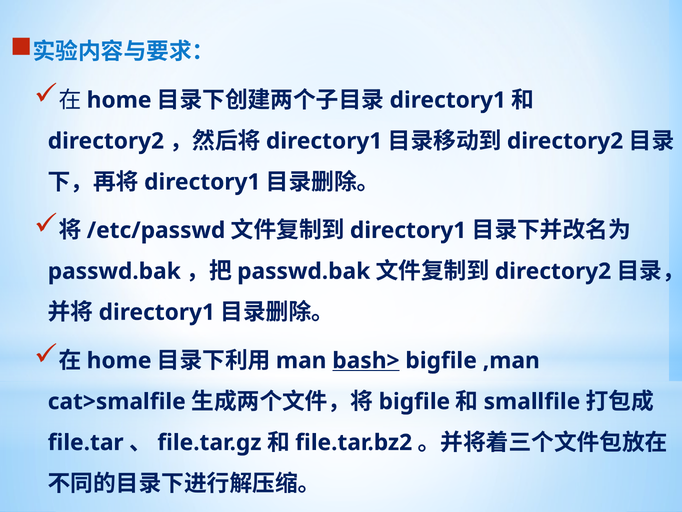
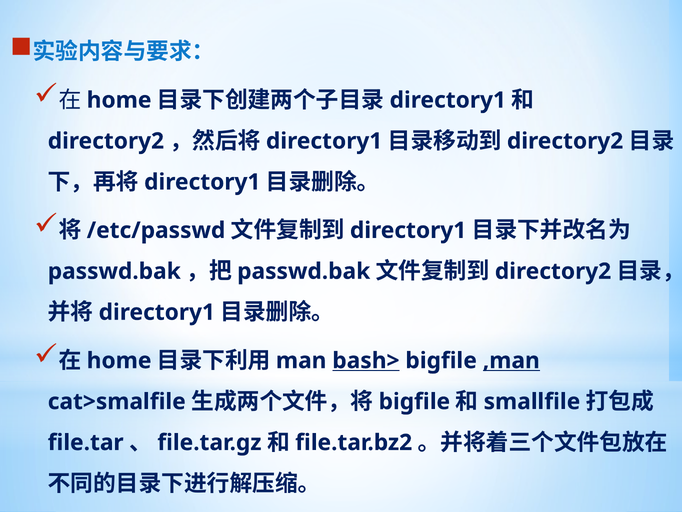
,man underline: none -> present (511, 360)
